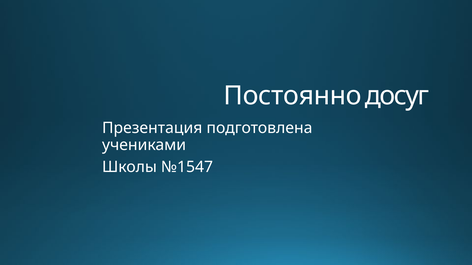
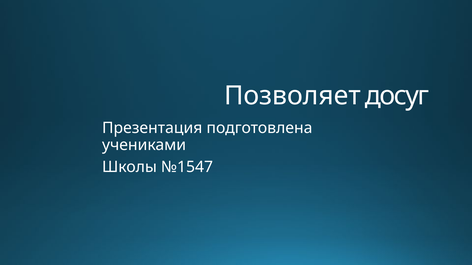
Постоянно: Постоянно -> Позволяет (292, 96)
